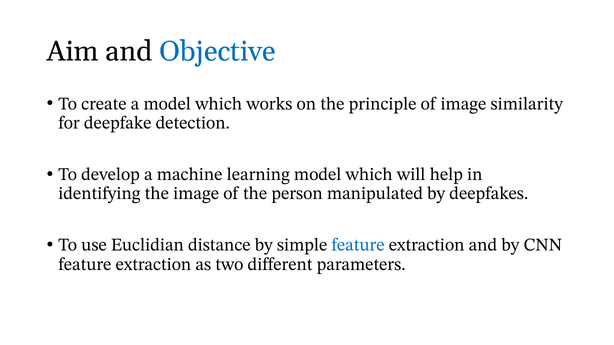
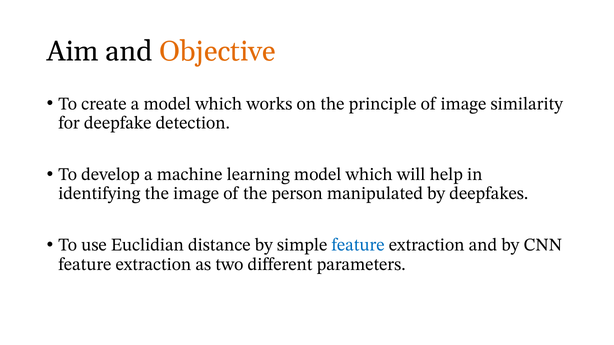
Objective colour: blue -> orange (218, 52)
